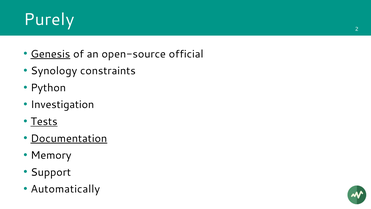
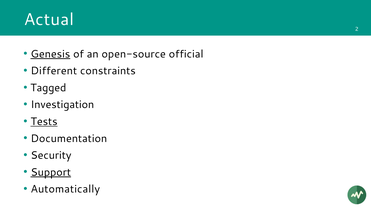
Purely: Purely -> Actual (49, 19)
Synology: Synology -> Different (54, 71)
Python: Python -> Tagged (48, 88)
Documentation underline: present -> none (69, 138)
Memory: Memory -> Security (51, 155)
Support underline: none -> present (51, 172)
